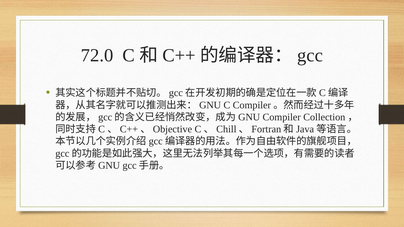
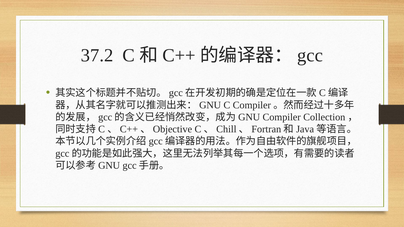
72.0: 72.0 -> 37.2 (97, 55)
